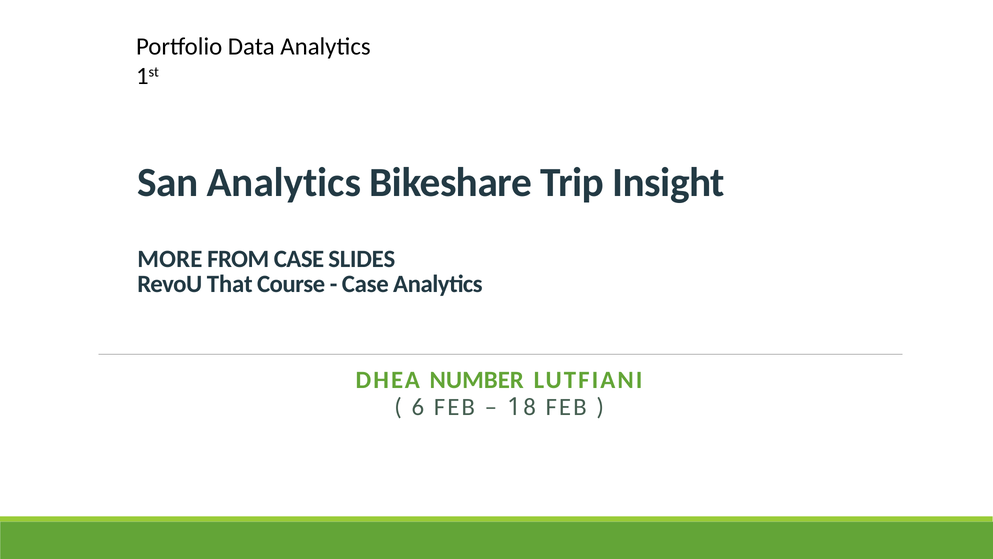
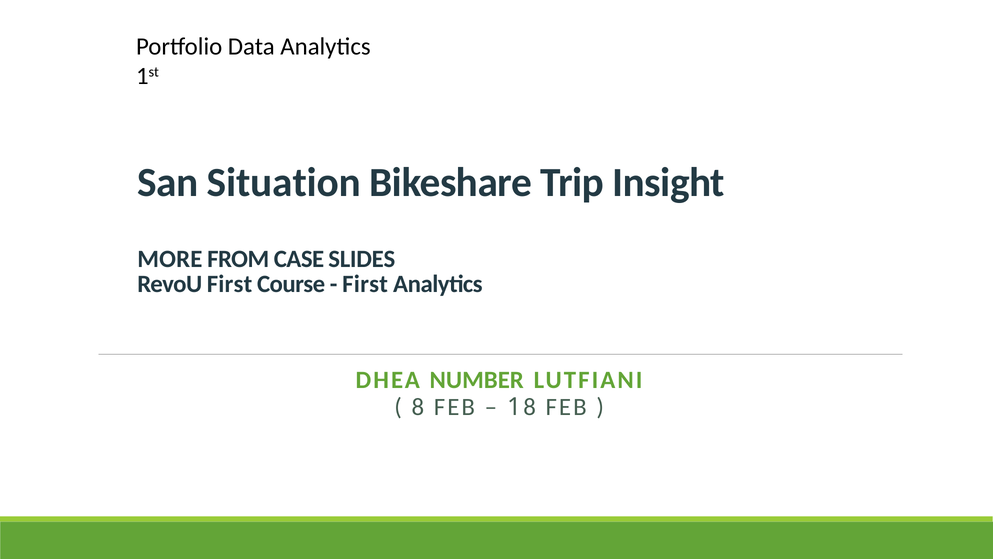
San Analytics: Analytics -> Situation (284, 182)
RevoU That: That -> First (230, 284)
Case: Case -> First (365, 284)
6: 6 -> 8 (418, 407)
